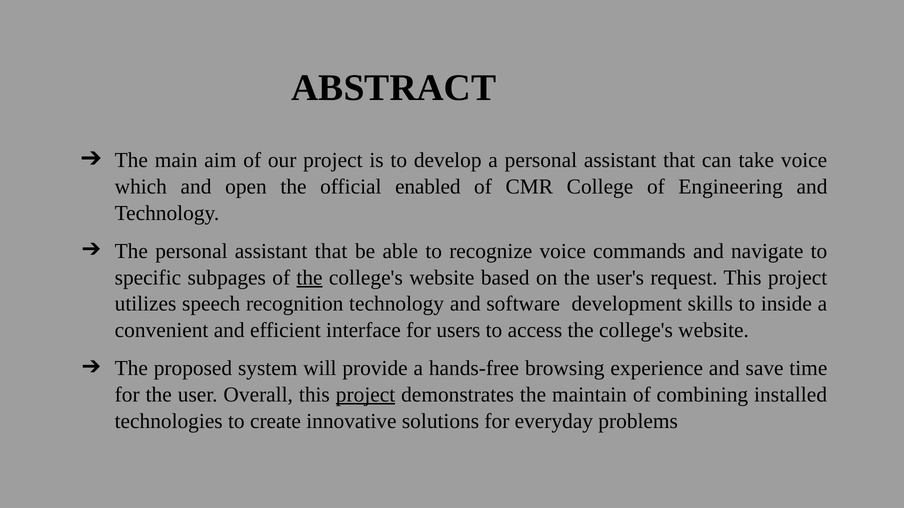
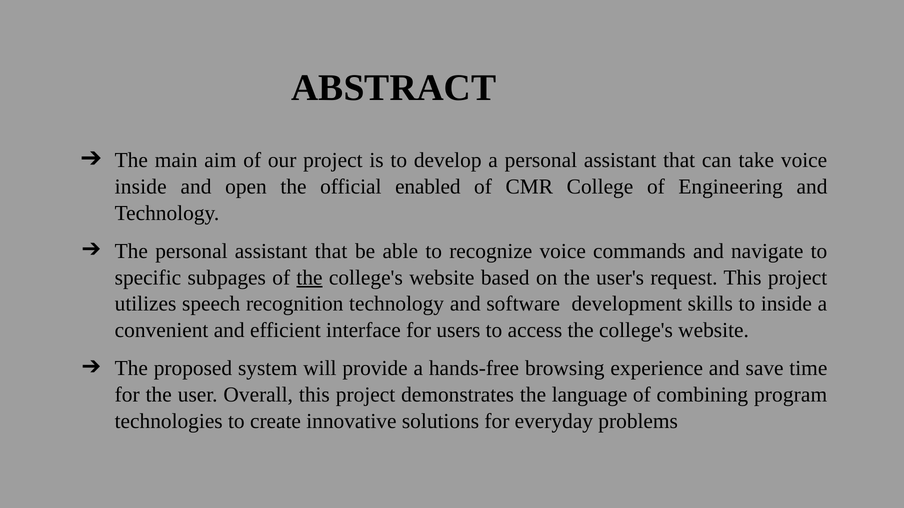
which: which -> inside (141, 187)
project underline: present -> none (366, 395)
maintain: maintain -> language (590, 395)
installed: installed -> program (791, 395)
